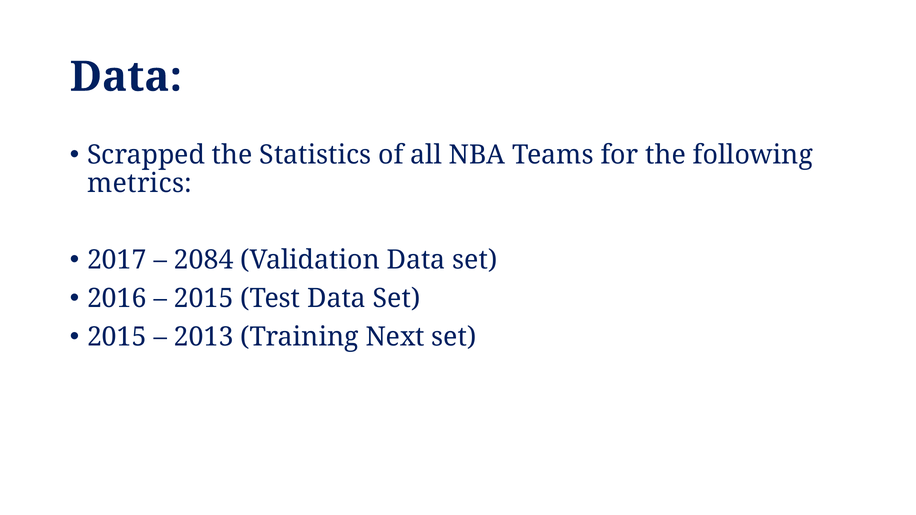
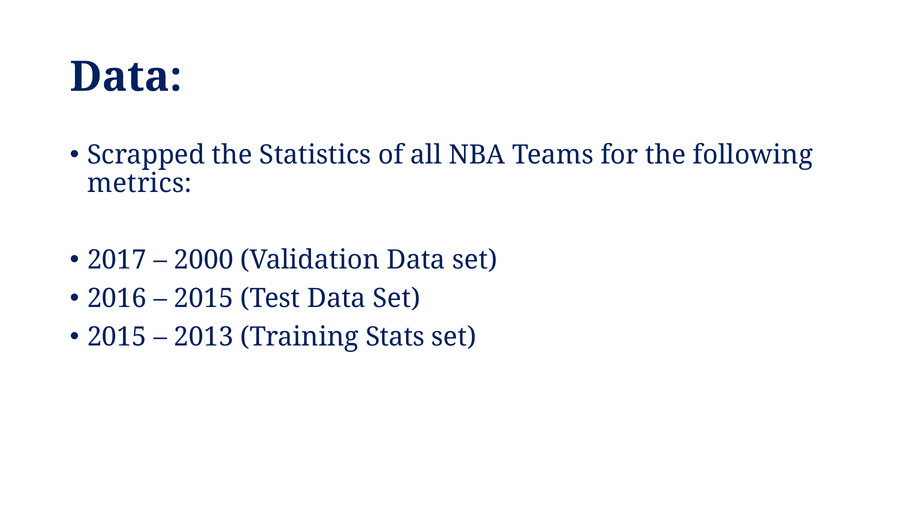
2084: 2084 -> 2000 (204, 260)
Next: Next -> Stats (395, 337)
